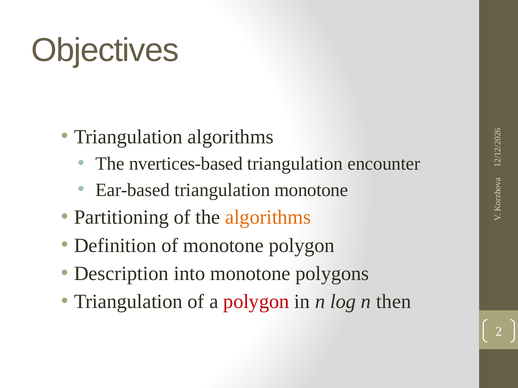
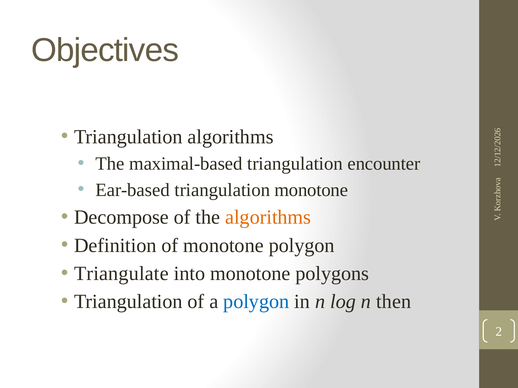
nvertices-based: nvertices-based -> maximal-based (186, 164)
Partitioning: Partitioning -> Decompose (121, 218)
Description: Description -> Triangulate (121, 274)
polygon colour: red -> blue (256, 302)
